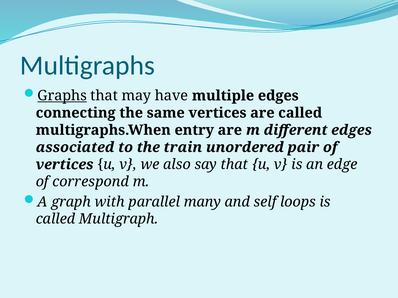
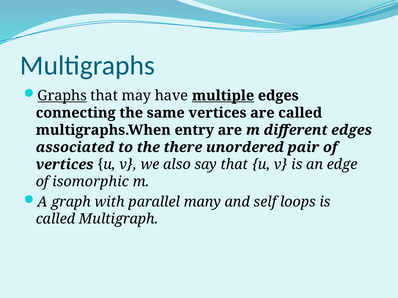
multiple underline: none -> present (223, 96)
train: train -> there (183, 148)
correspond: correspond -> isomorphic (91, 182)
